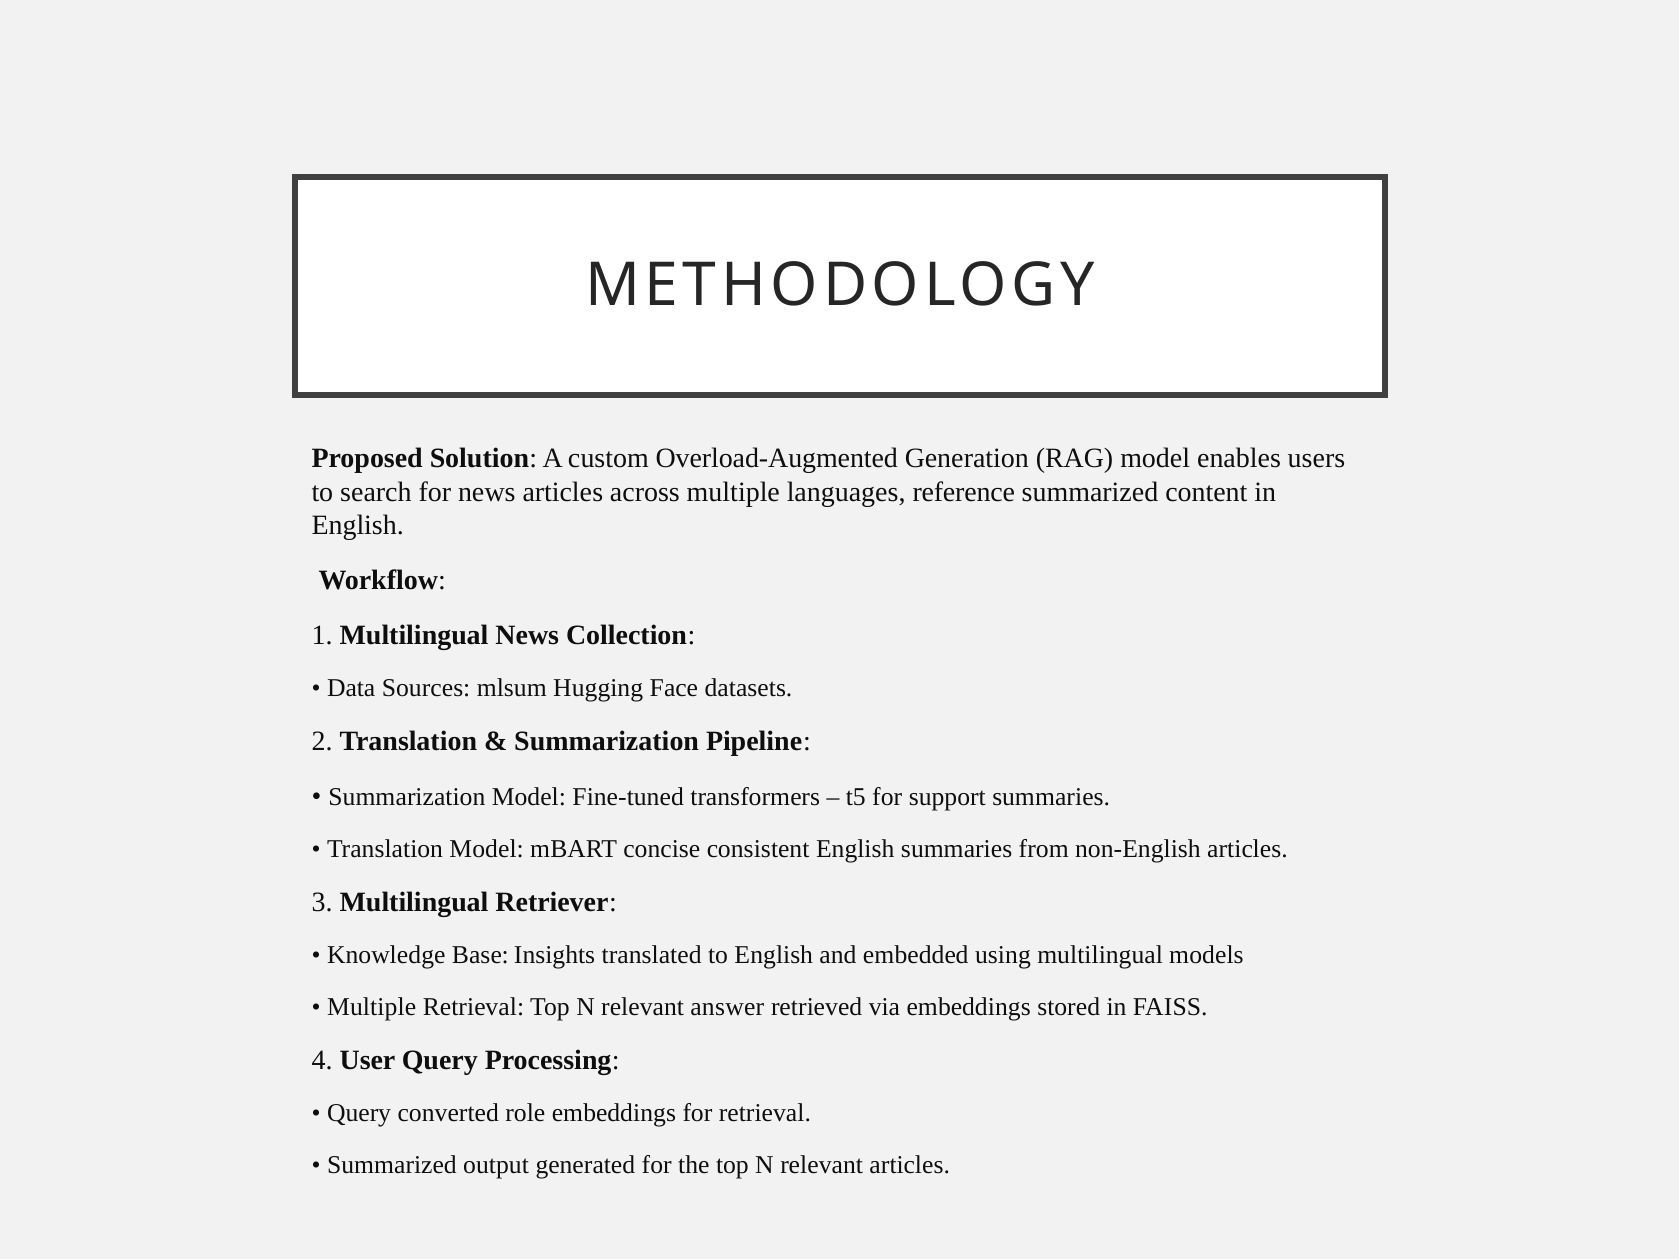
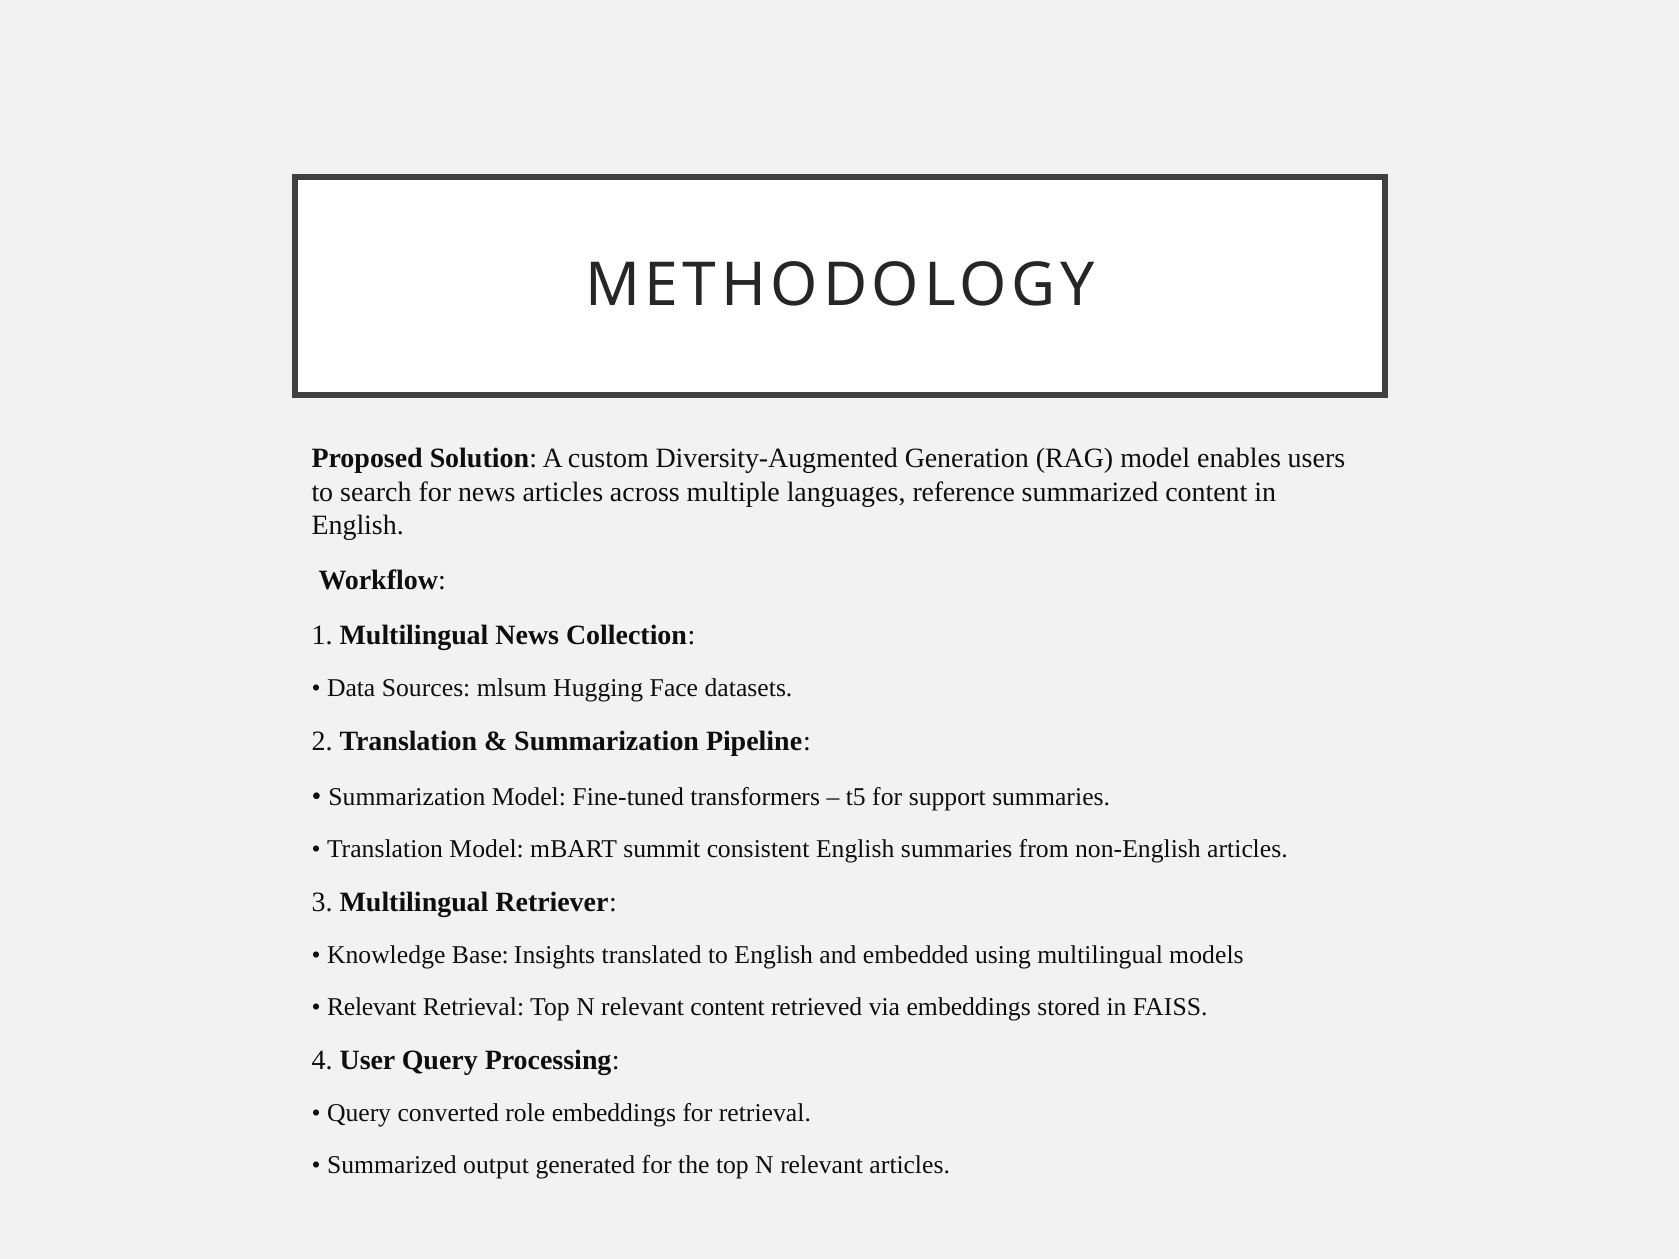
Overload-Augmented: Overload-Augmented -> Diversity-Augmented (777, 459)
concise: concise -> summit (662, 849)
Multiple: Multiple -> Relevant (372, 1007)
relevant answer: answer -> content (728, 1007)
